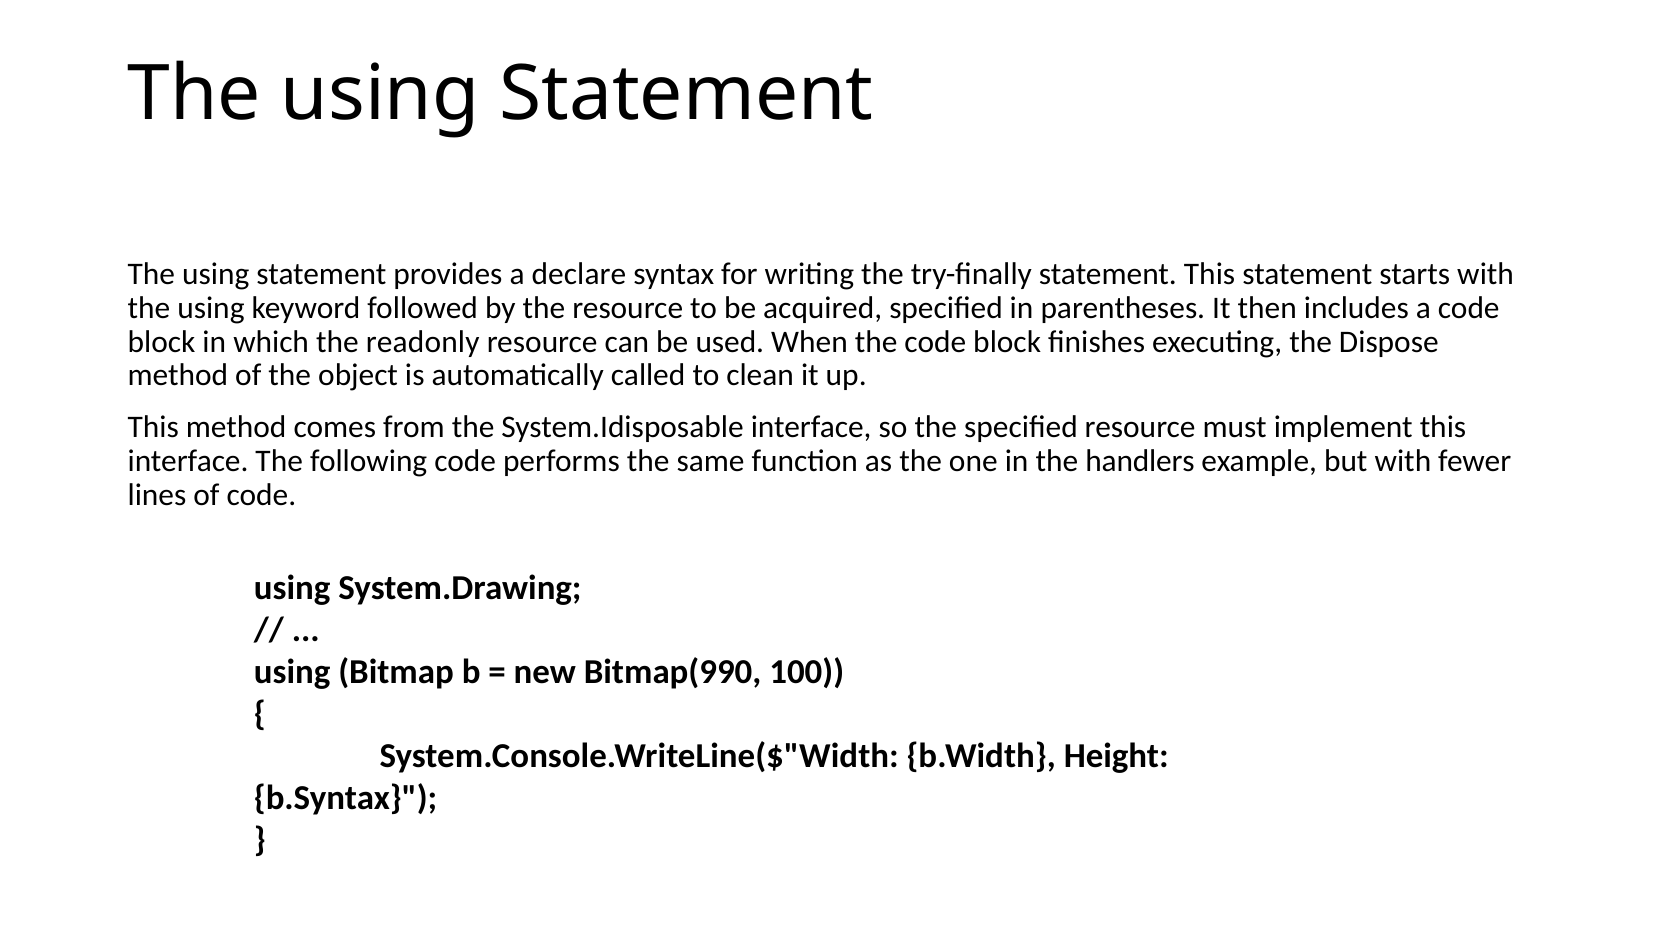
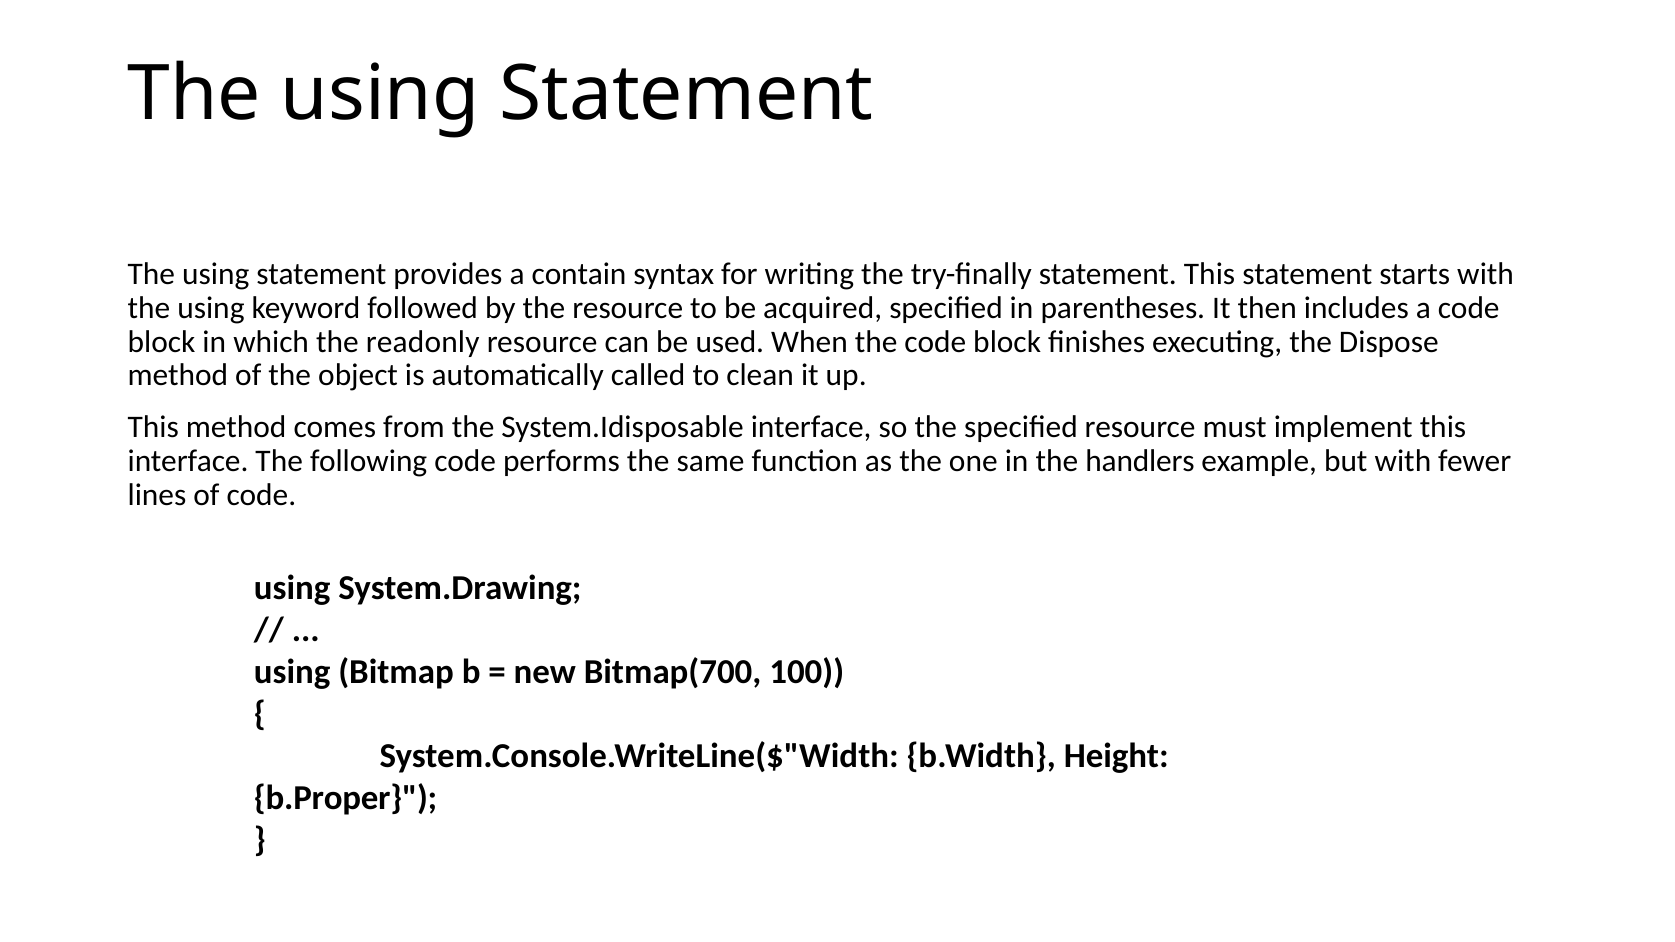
declare: declare -> contain (579, 274)
Bitmap(990: Bitmap(990 -> Bitmap(700 (673, 672)
b.Syntax: b.Syntax -> b.Proper (346, 798)
